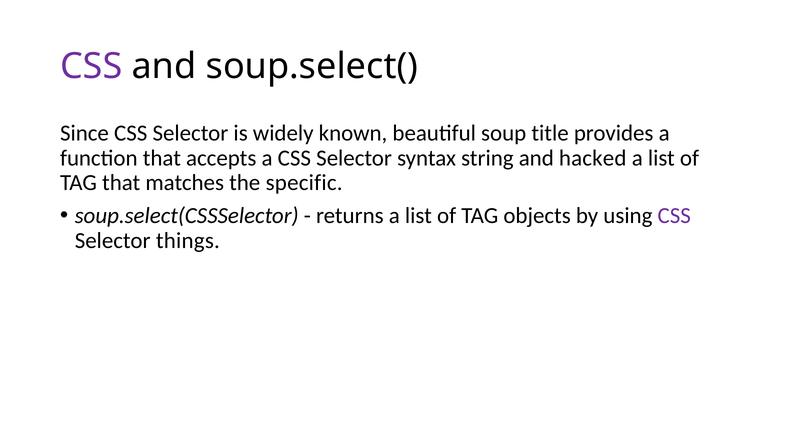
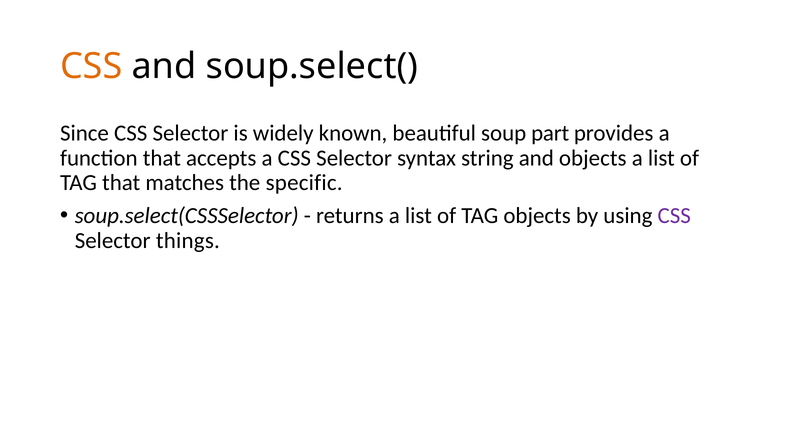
CSS colour: purple -> orange (91, 66)
title: title -> part (550, 133)
and hacked: hacked -> objects (593, 158)
